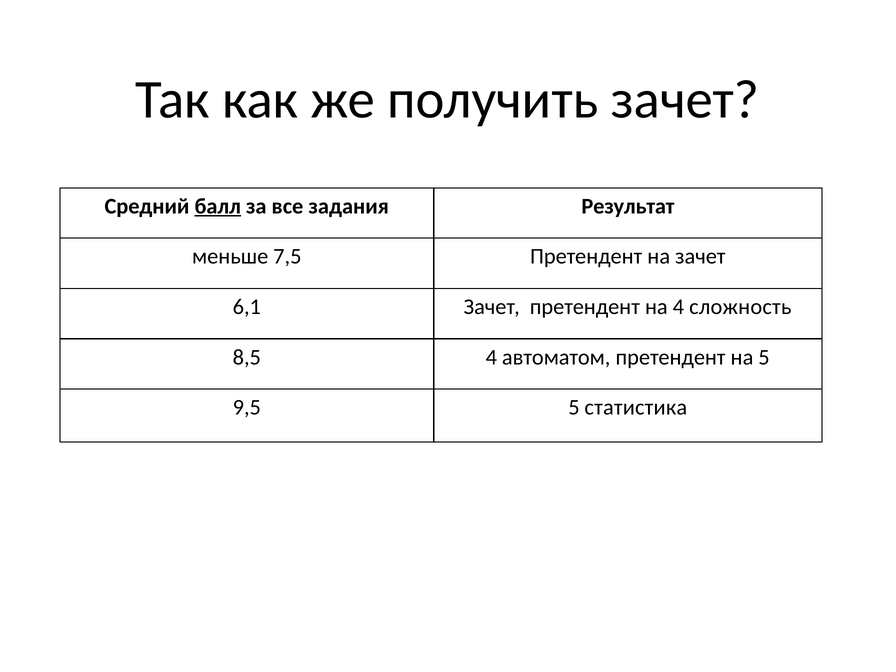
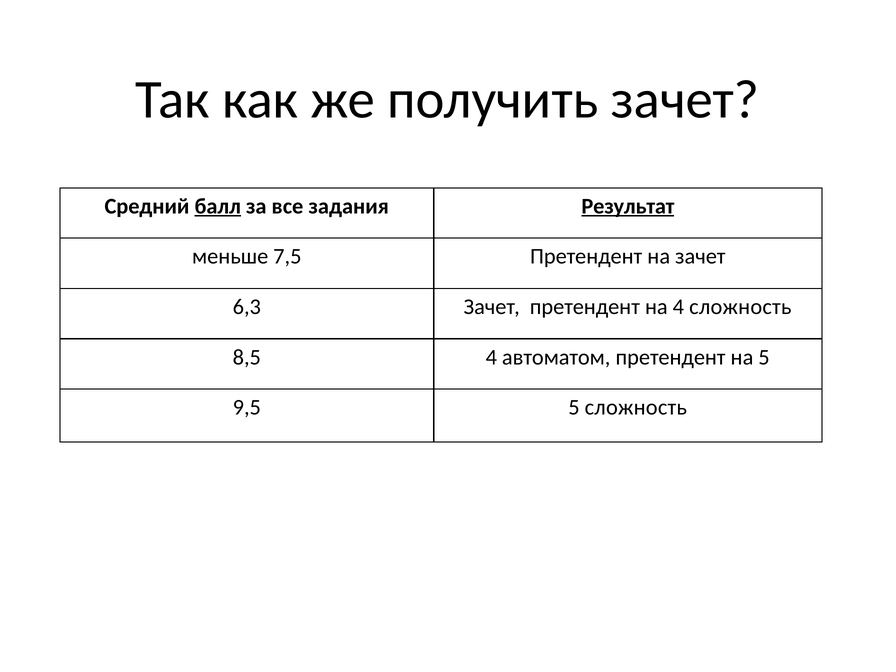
Результат underline: none -> present (628, 206)
6,1: 6,1 -> 6,3 (247, 307)
5 статистика: статистика -> сложность (636, 407)
